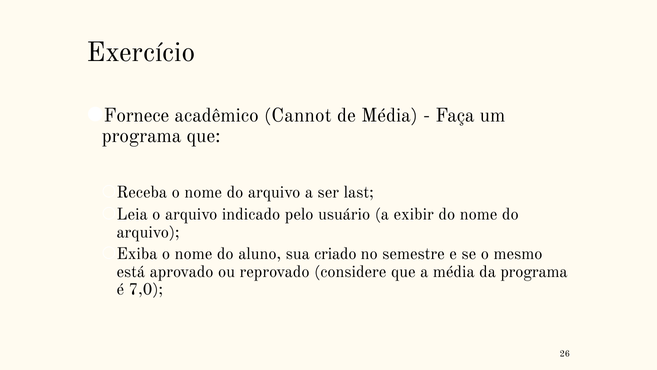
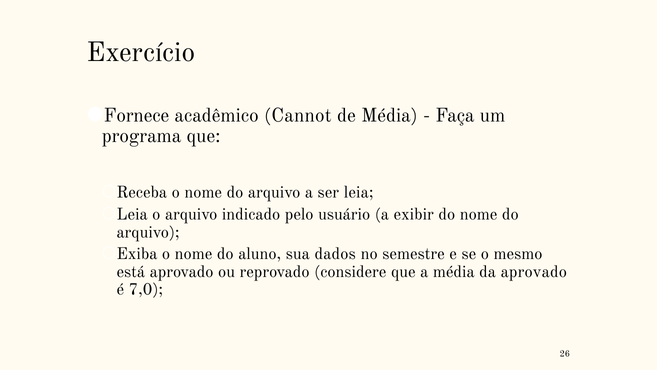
ser last: last -> leia (359, 192)
criado: criado -> dados (335, 254)
da programa: programa -> aprovado (534, 272)
